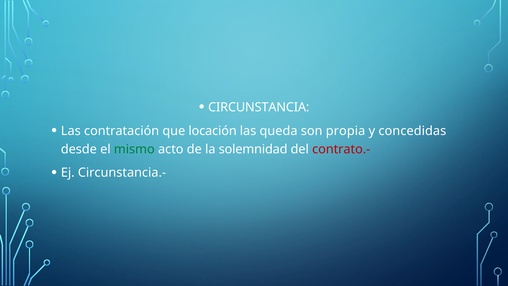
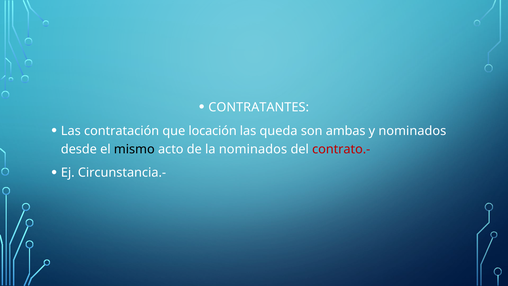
CIRCUNSTANCIA: CIRCUNSTANCIA -> CONTRATANTES (259, 107)
propia: propia -> ambas (346, 131)
y concedidas: concedidas -> nominados (412, 131)
mismo colour: green -> black (134, 149)
la solemnidad: solemnidad -> nominados (253, 149)
